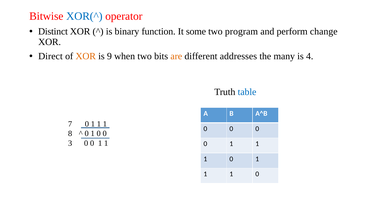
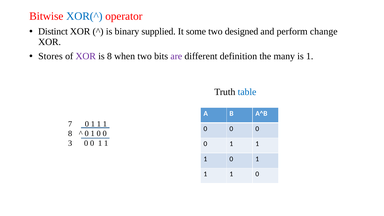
function: function -> supplied (159, 32)
program: program -> designed (242, 32)
Direct: Direct -> Stores (50, 56)
XOR colour: orange -> purple (86, 56)
is 9: 9 -> 8 (109, 56)
are colour: orange -> purple (176, 56)
addresses: addresses -> definition (238, 56)
is 4: 4 -> 1 (310, 56)
